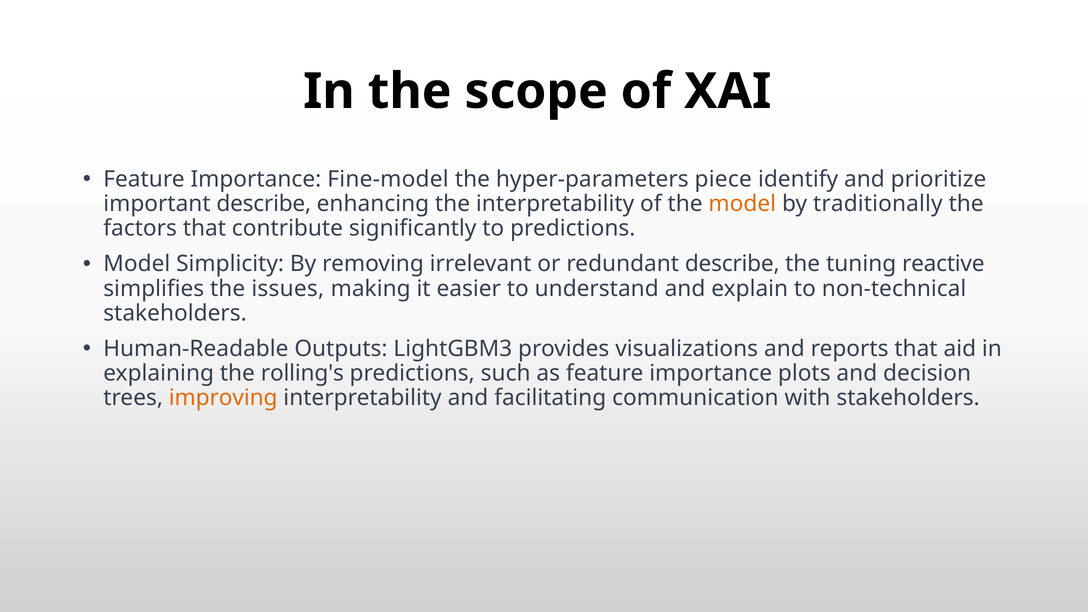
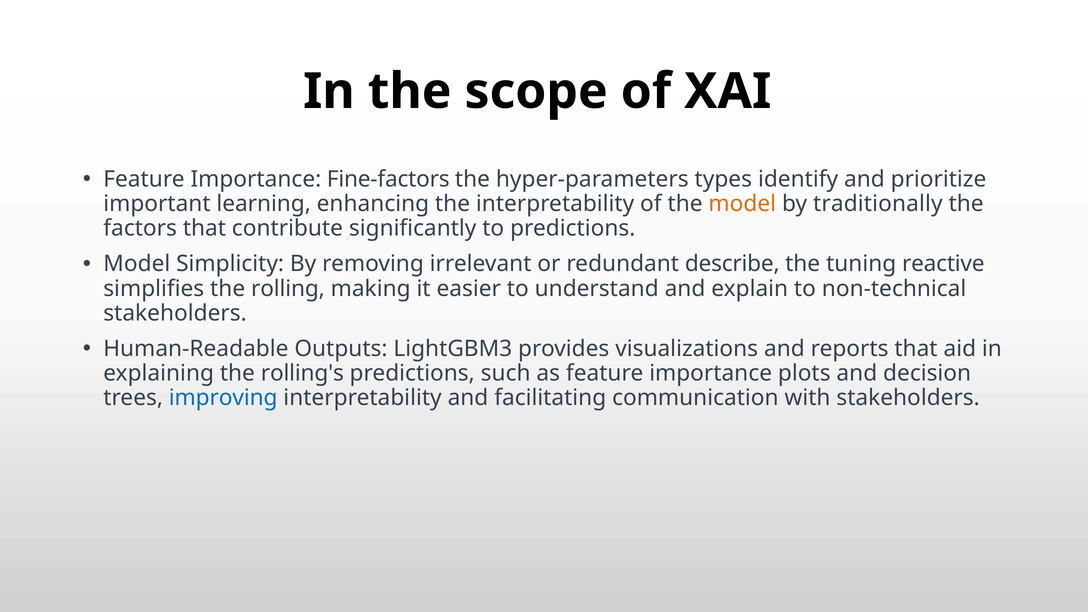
Fine-model: Fine-model -> Fine-factors (388, 179)
piece: piece -> types (723, 179)
important describe: describe -> learning (264, 204)
issues: issues -> rolling (288, 289)
improving colour: orange -> blue (223, 398)
